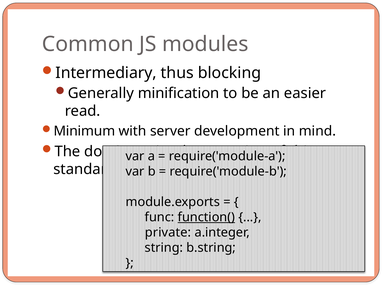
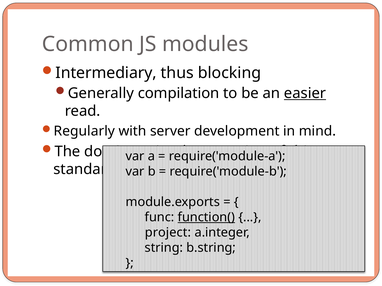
minification: minification -> compilation (179, 93)
easier underline: none -> present (305, 93)
Minimum: Minimum -> Regularly (84, 131)
private: private -> project (168, 233)
